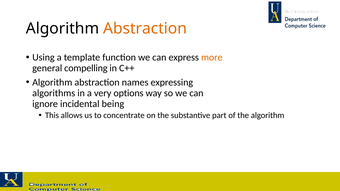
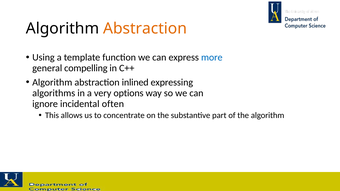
more colour: orange -> blue (212, 57)
names: names -> inlined (135, 82)
being: being -> often (113, 104)
